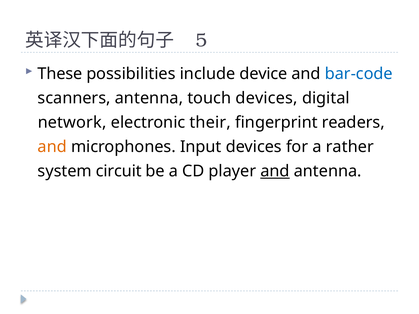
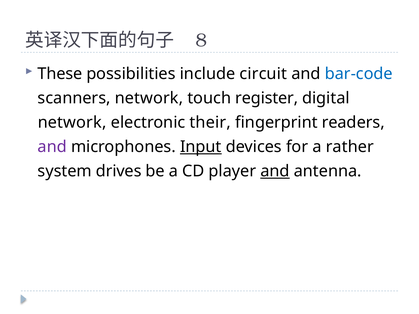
5: 5 -> 8 (201, 40)
device: device -> circuit (263, 74)
scanners antenna: antenna -> network (149, 98)
touch devices: devices -> register (267, 98)
and colour: orange -> purple (52, 147)
Input underline: none -> present (201, 147)
circuit: circuit -> drives (119, 171)
